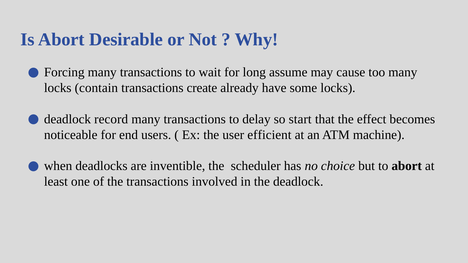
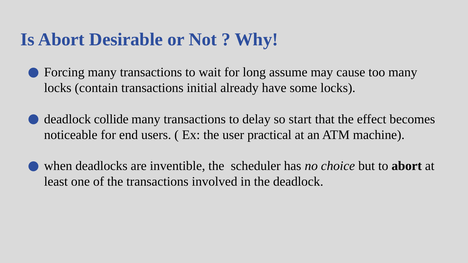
create: create -> initial (202, 88)
record: record -> collide (111, 119)
efficient: efficient -> practical (269, 135)
